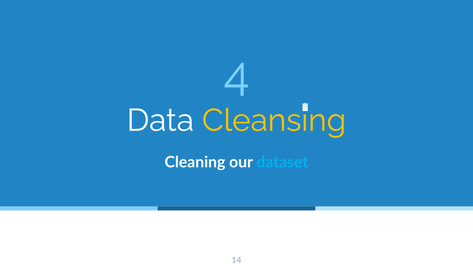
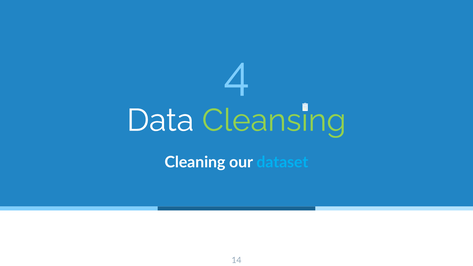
Cleansing colour: yellow -> light green (274, 120)
